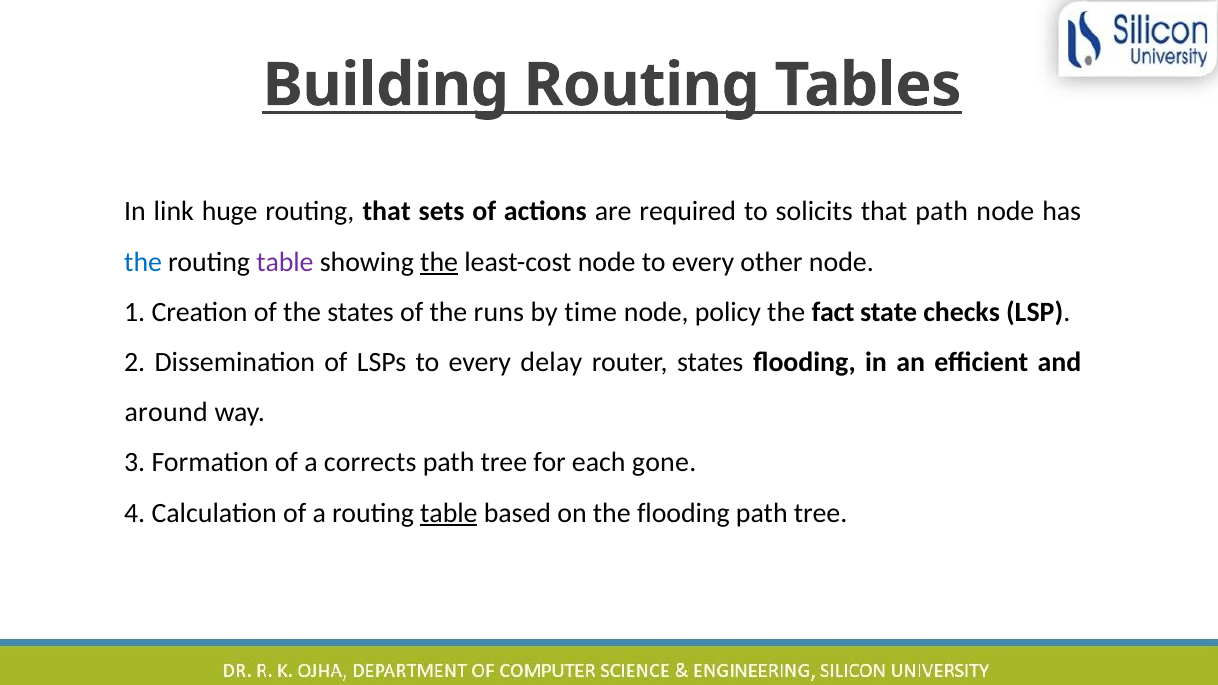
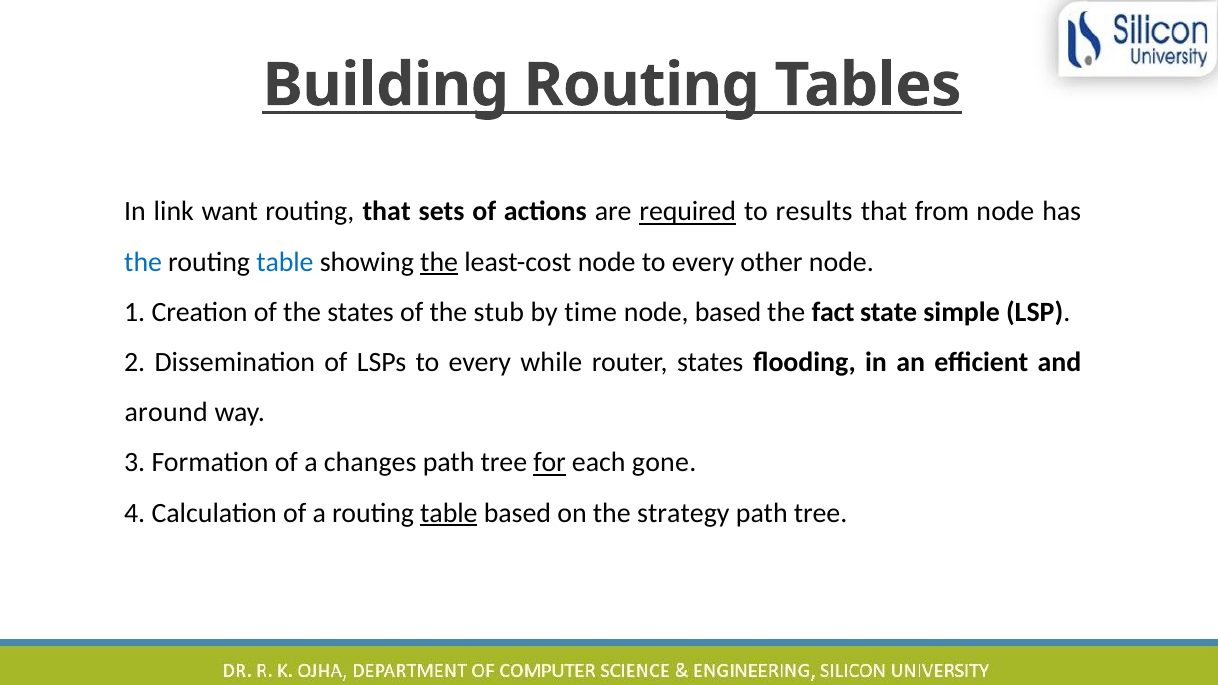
huge: huge -> want (230, 212)
required underline: none -> present (688, 212)
solicits: solicits -> results (814, 212)
that path: path -> from (942, 212)
table colour: purple -> blue (285, 262)
runs: runs -> stub (499, 312)
node policy: policy -> based (728, 312)
checks: checks -> simple (962, 312)
delay: delay -> while (551, 362)
corrects: corrects -> changes (370, 463)
for underline: none -> present (550, 463)
the flooding: flooding -> strategy (683, 513)
